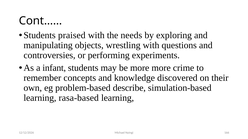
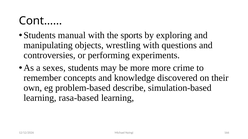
praised: praised -> manual (72, 35)
needs: needs -> sports (131, 35)
infant: infant -> sexes (54, 68)
